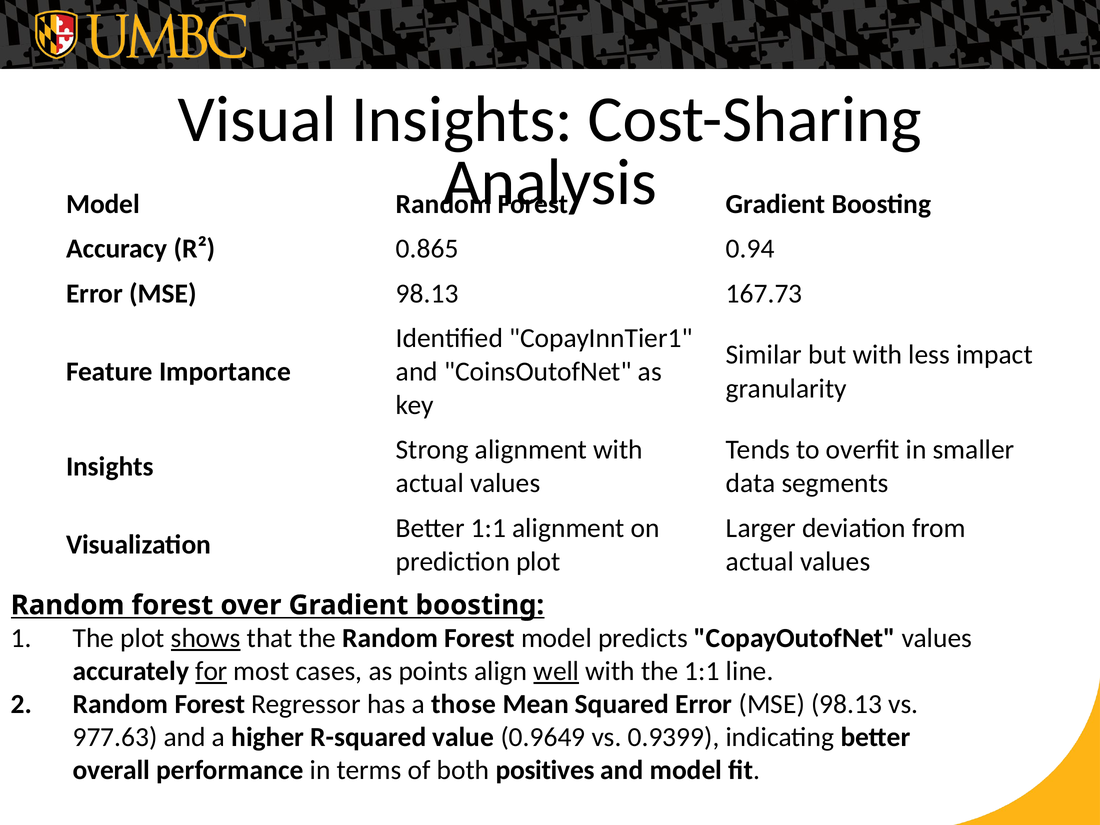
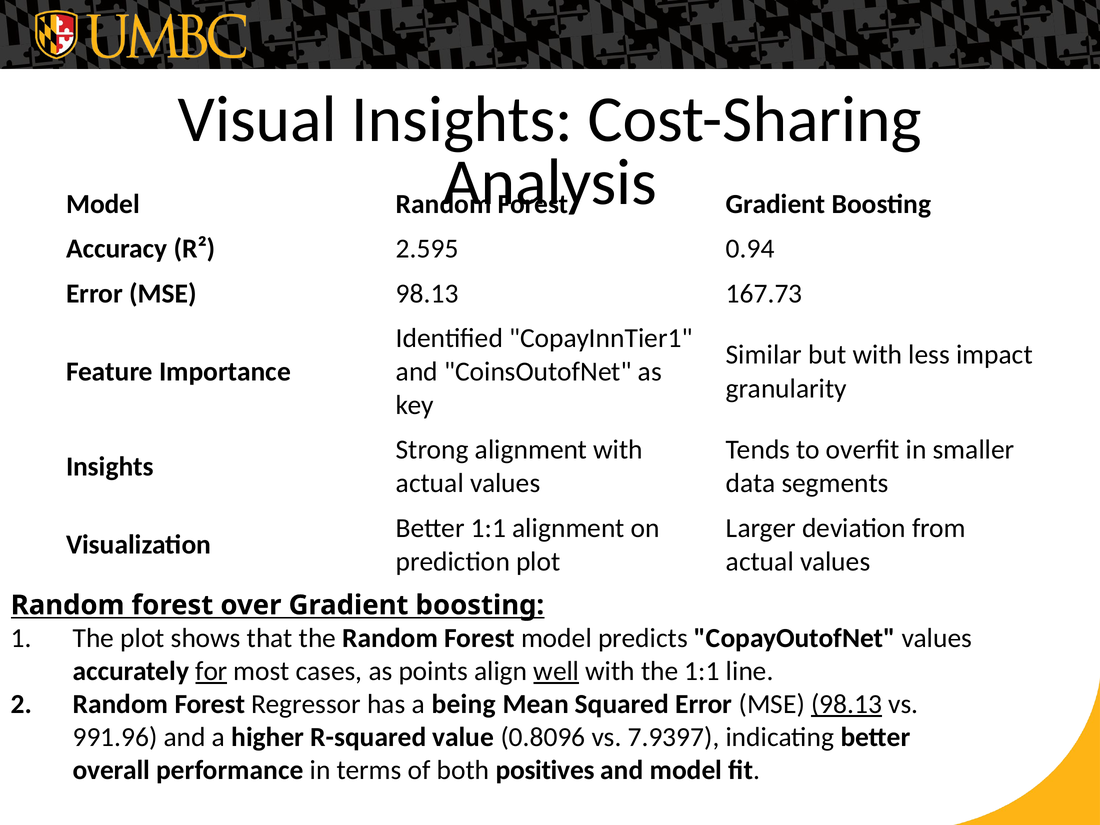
0.865: 0.865 -> 2.595 (427, 249)
shows underline: present -> none (206, 638)
those: those -> being (464, 704)
98.13 underline: none -> present (847, 704)
977.63: 977.63 -> 991.96 (115, 737)
0.9649: 0.9649 -> 0.8096 (543, 737)
0.9399: 0.9399 -> 7.9397 (674, 737)
